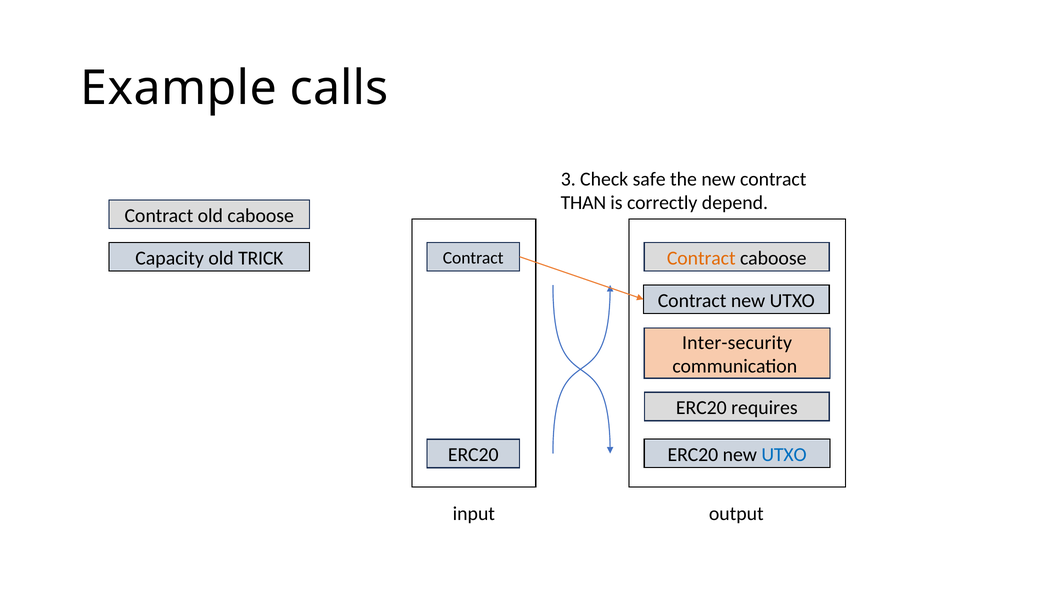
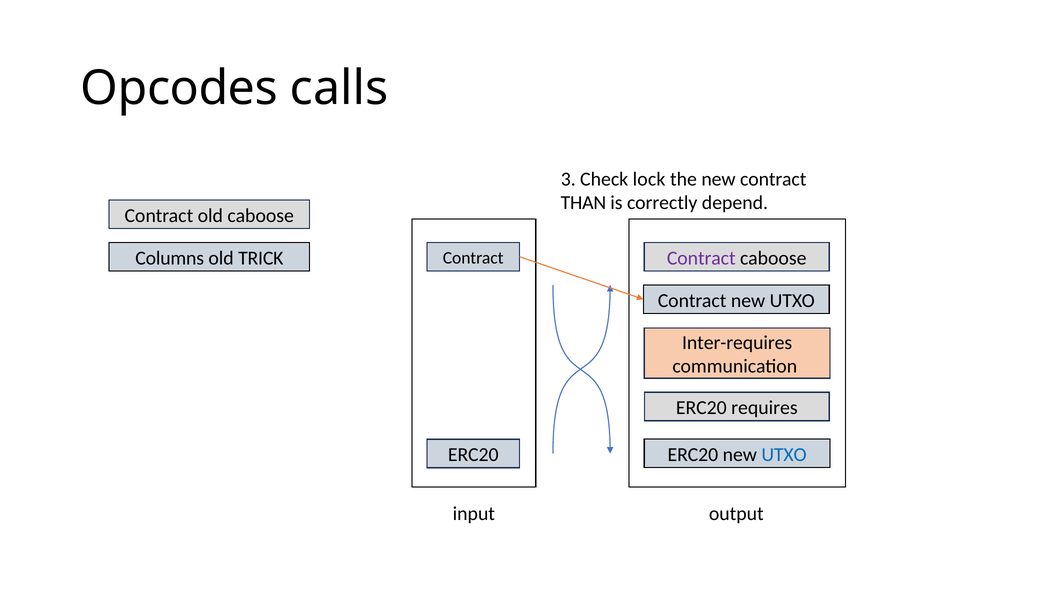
Example: Example -> Opcodes (179, 89)
safe: safe -> lock (649, 179)
Capacity: Capacity -> Columns (170, 258)
Contract colour: orange -> purple (701, 258)
Inter-security: Inter-security -> Inter-requires (737, 343)
